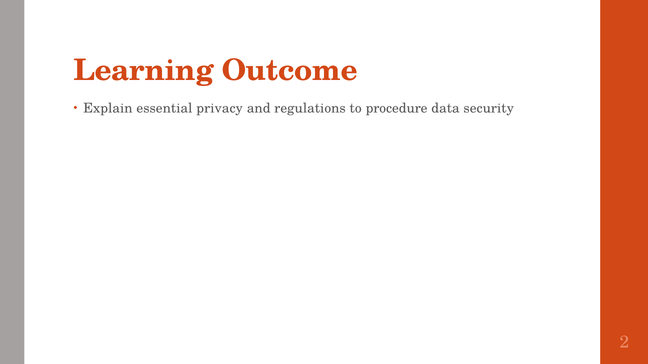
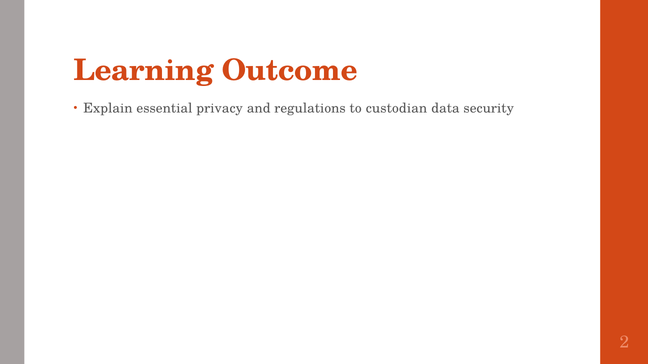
procedure: procedure -> custodian (396, 108)
